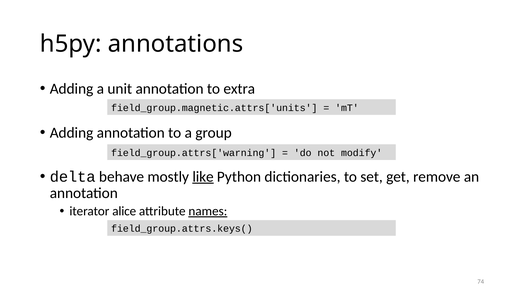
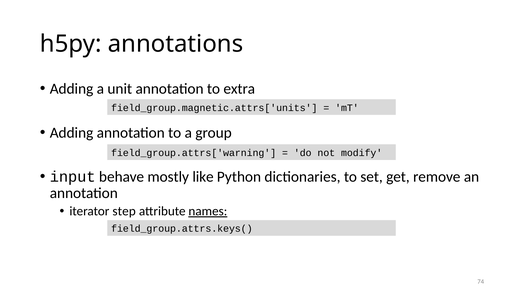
delta: delta -> input (73, 176)
like underline: present -> none (203, 176)
alice: alice -> step (124, 211)
